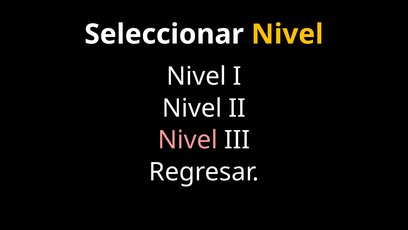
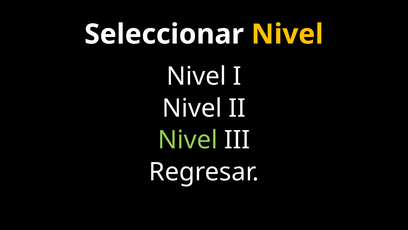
Nivel colour: pink -> light green (188, 140)
